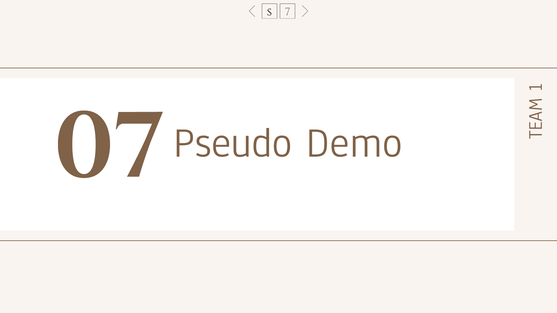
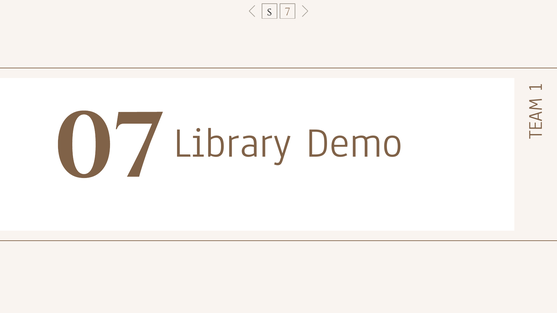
Pseudo: Pseudo -> Library (233, 143)
